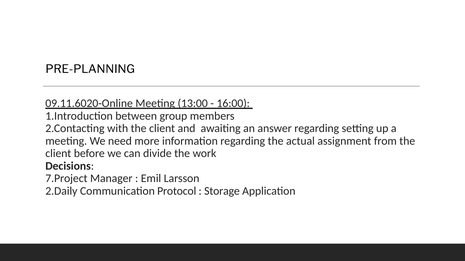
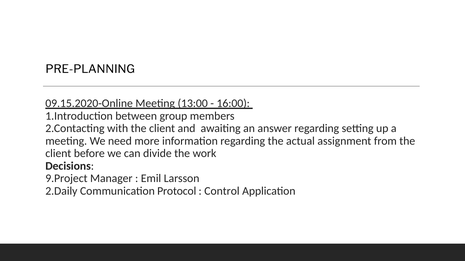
09.11.6020-Online: 09.11.6020-Online -> 09.15.2020-Online (89, 104)
7.Project: 7.Project -> 9.Project (66, 179)
Storage: Storage -> Control (222, 191)
